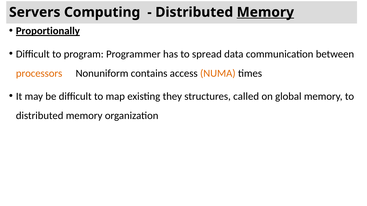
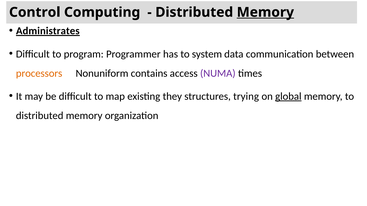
Servers: Servers -> Control (35, 12)
Proportionally: Proportionally -> Administrates (48, 31)
spread: spread -> system (207, 54)
NUMA colour: orange -> purple (218, 73)
called: called -> trying (246, 96)
global underline: none -> present (288, 96)
